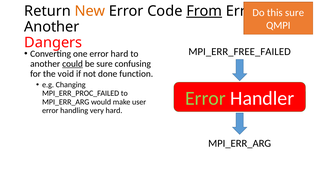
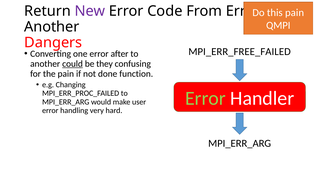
New colour: orange -> purple (90, 11)
From underline: present -> none (204, 11)
this sure: sure -> pain (295, 13)
error hard: hard -> after (120, 54)
be sure: sure -> they (105, 64)
the void: void -> pain (66, 74)
